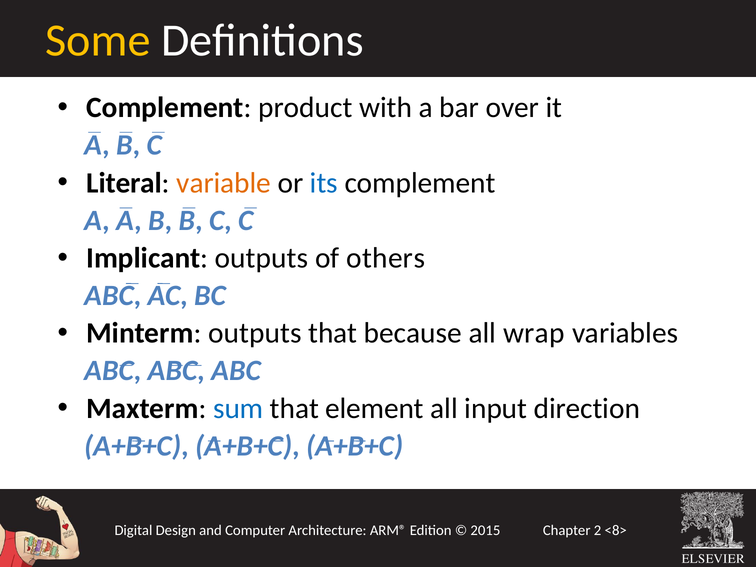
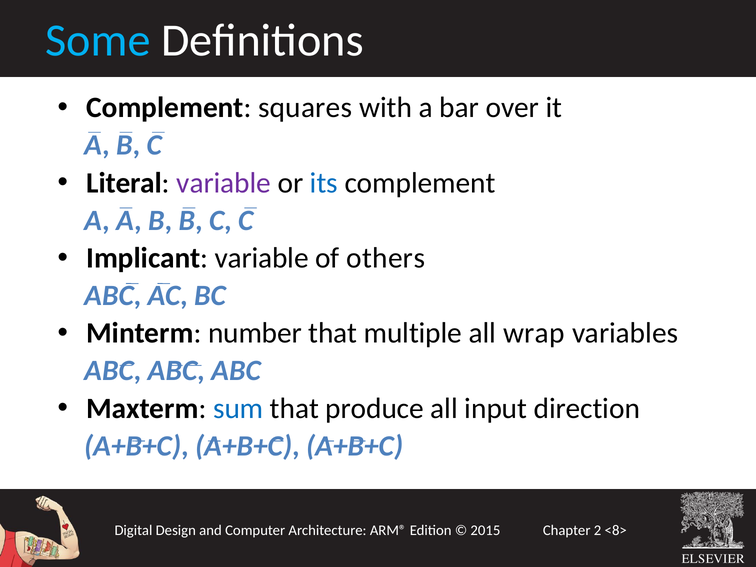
Some colour: yellow -> light blue (98, 40)
product: product -> squares (305, 108)
variable colour: orange -> purple (224, 183)
Implicant outputs: outputs -> variable (262, 258)
Minterm outputs: outputs -> number (255, 333)
because: because -> multiple (413, 333)
element: element -> produce (375, 408)
